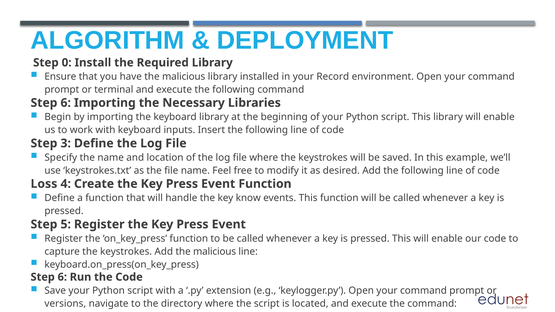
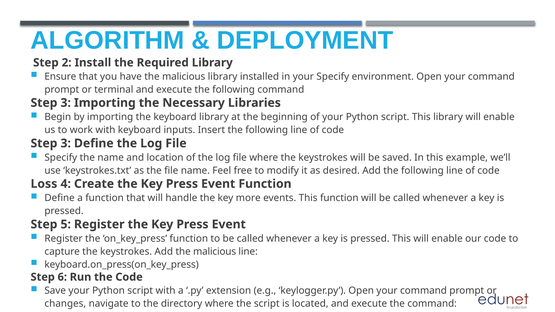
0: 0 -> 2 (67, 63)
your Record: Record -> Specify (333, 77)
6: 6 -> 3 (66, 103)
know: know -> more (248, 198)
versions: versions -> changes (65, 304)
